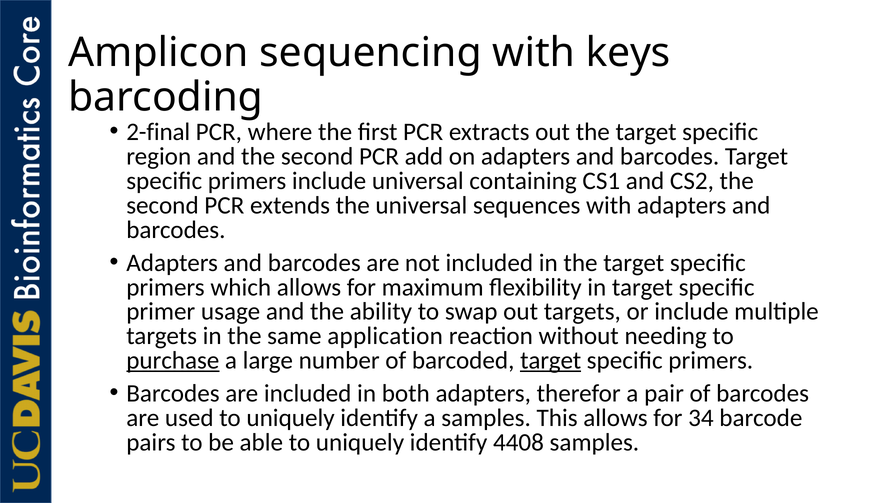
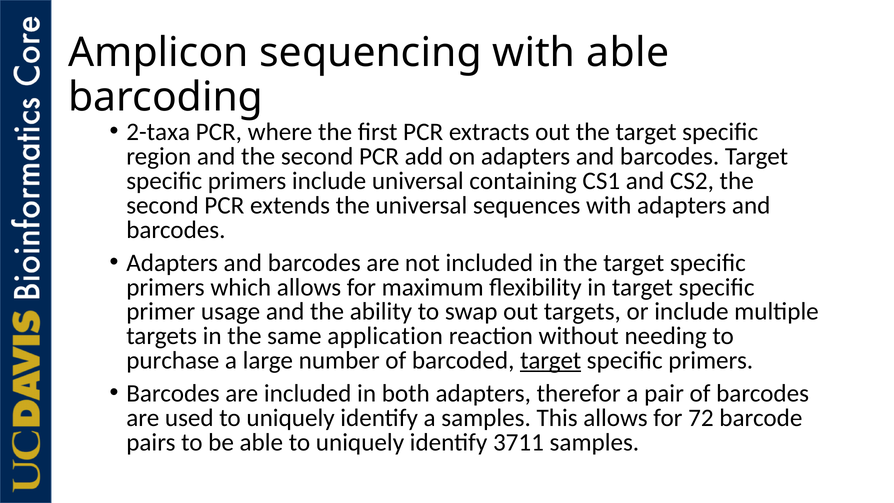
with keys: keys -> able (628, 53)
2-final: 2-final -> 2-taxa (158, 132)
purchase underline: present -> none (173, 361)
34: 34 -> 72 (701, 418)
4408: 4408 -> 3711 (518, 442)
